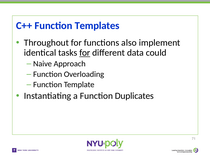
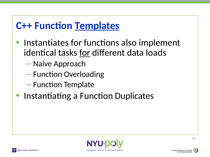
Templates underline: none -> present (97, 26)
Throughout: Throughout -> Instantiates (46, 43)
could: could -> loads (156, 53)
